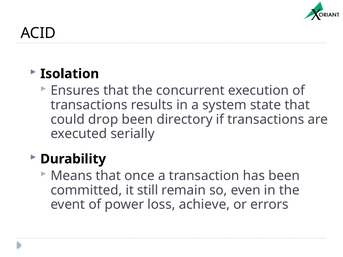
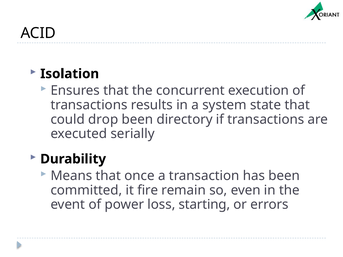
still: still -> fire (148, 190)
achieve: achieve -> starting (204, 205)
